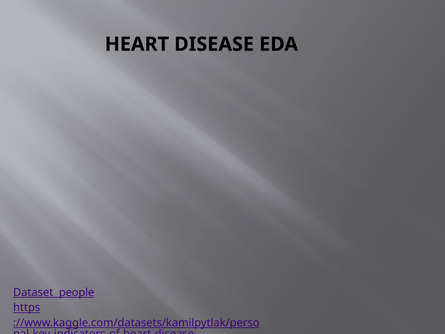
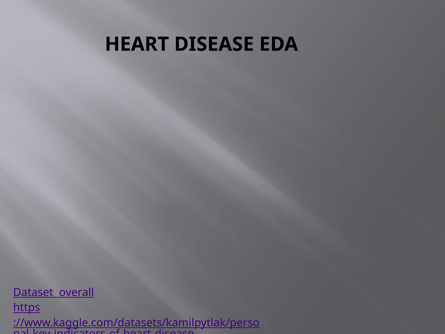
people: people -> overall (77, 292)
